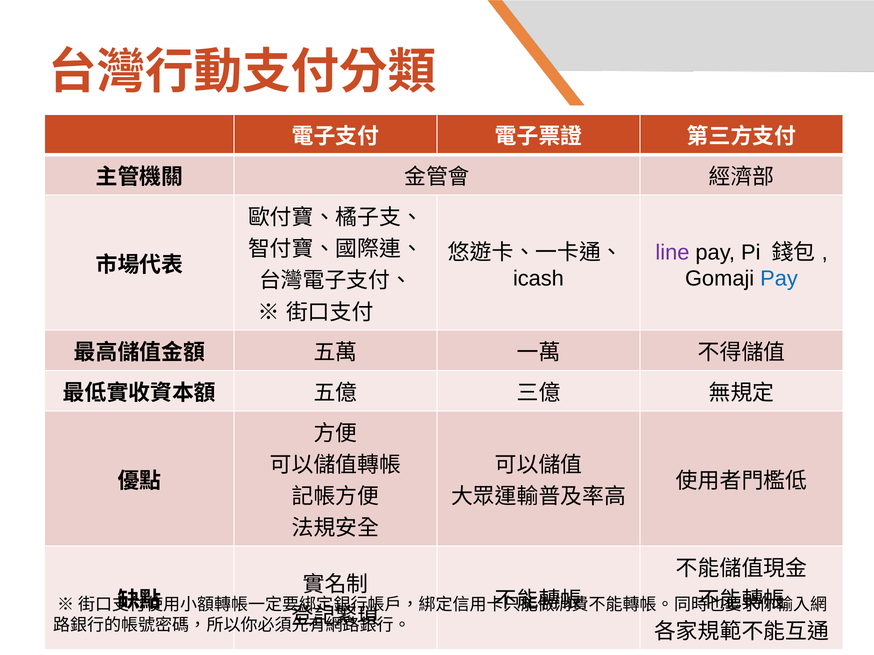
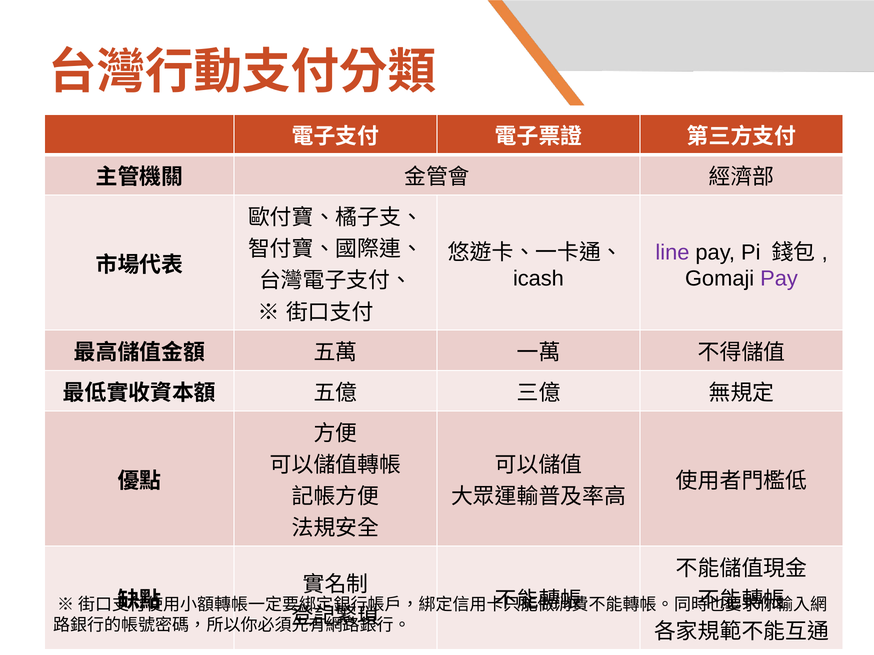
Pay colour: blue -> purple (779, 279)
